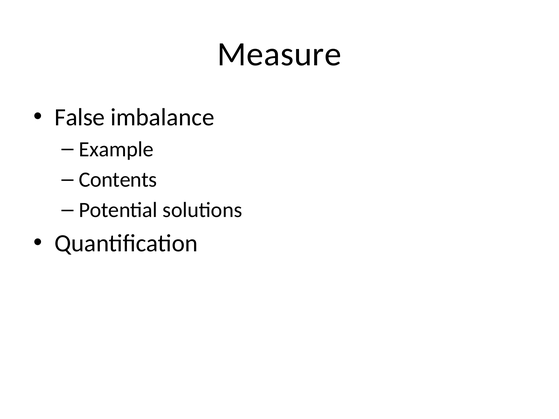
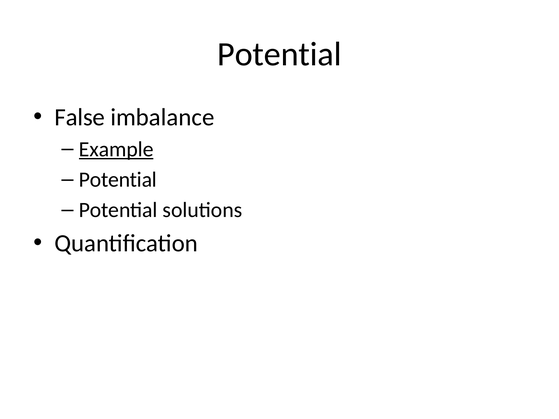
Measure: Measure -> Potential (279, 54)
Example underline: none -> present (116, 149)
Contents: Contents -> Potential (118, 180)
